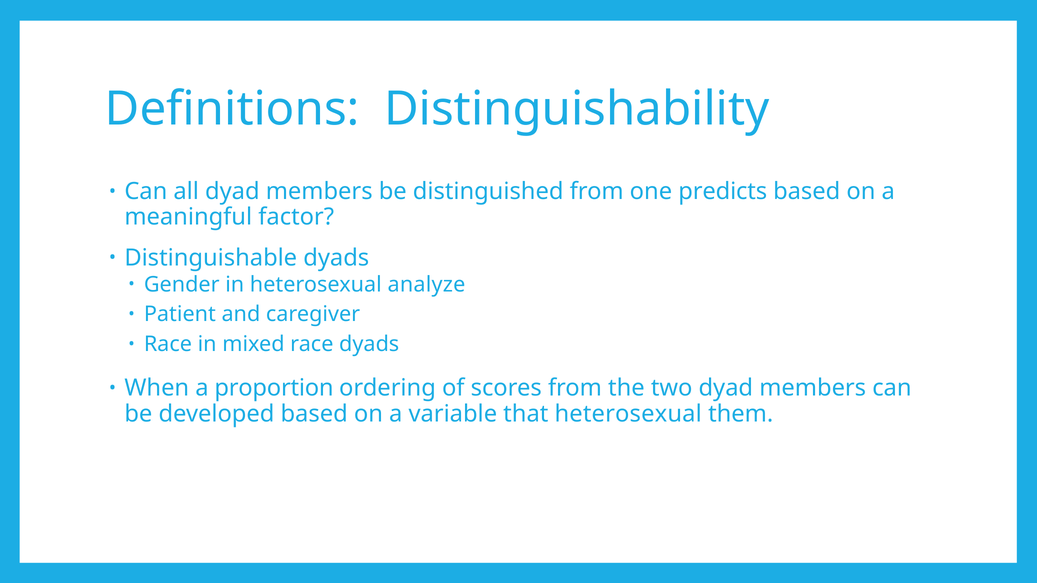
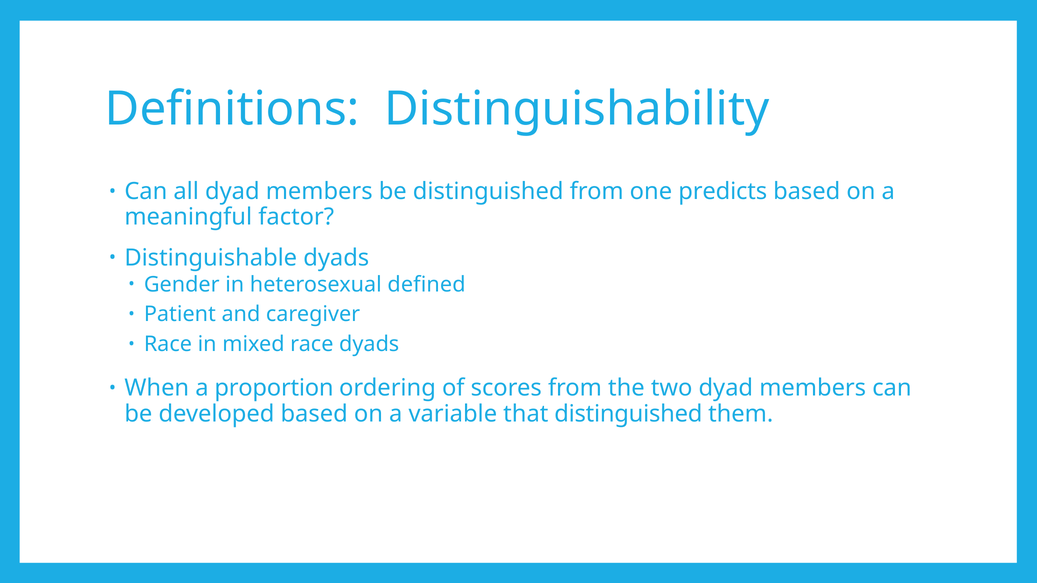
analyze: analyze -> defined (427, 285)
that heterosexual: heterosexual -> distinguished (628, 414)
